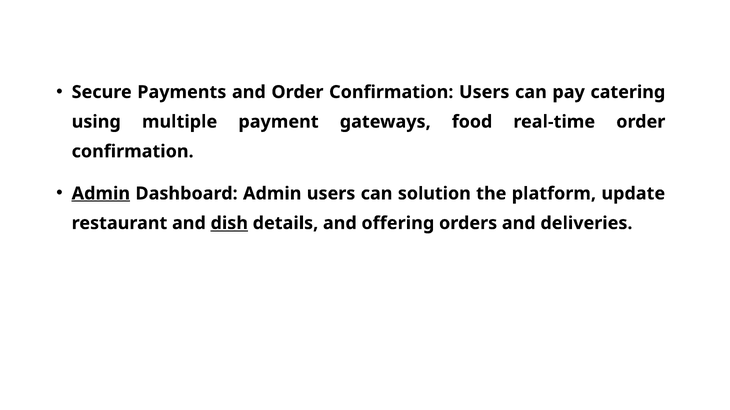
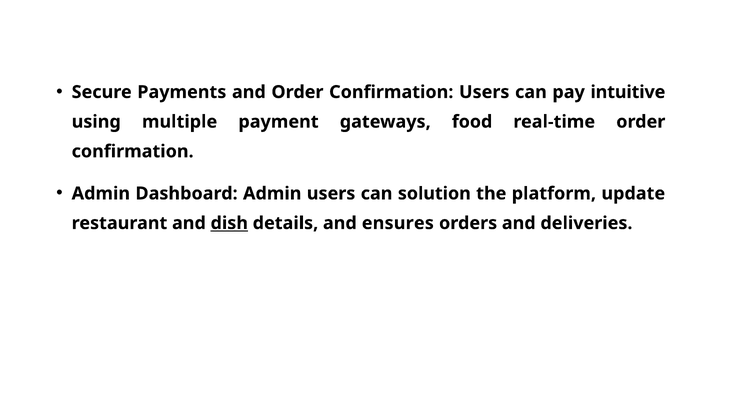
catering: catering -> intuitive (628, 92)
Admin underline: present -> none (101, 194)
offering: offering -> ensures (398, 223)
